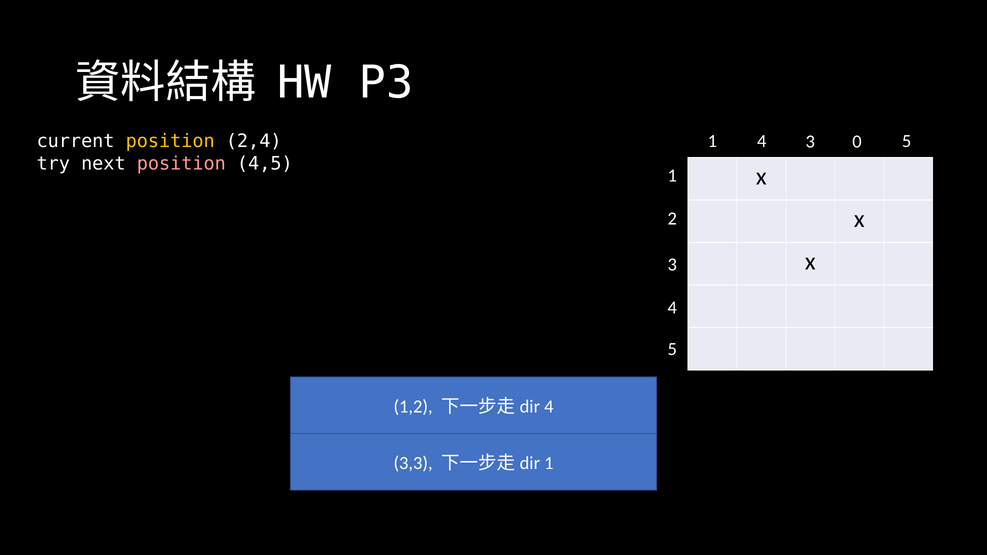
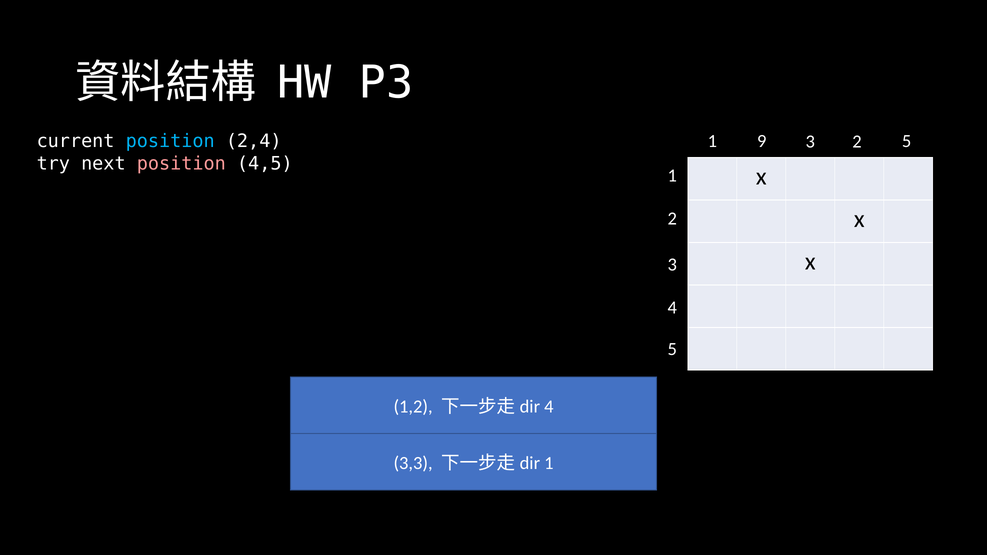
position colour: yellow -> light blue (170, 141)
1 4: 4 -> 9 (762, 141)
3 0: 0 -> 2 (857, 142)
